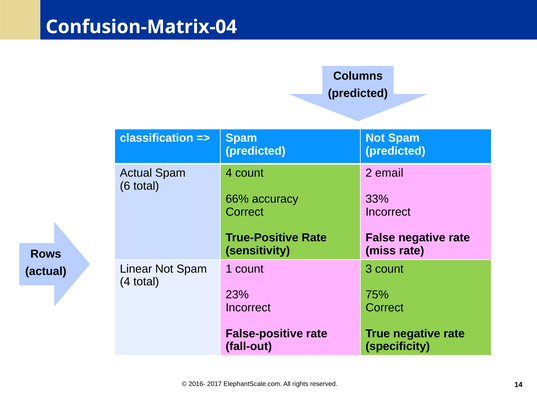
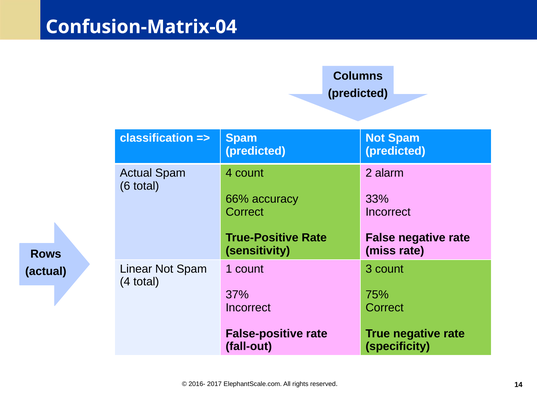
email: email -> alarm (389, 173)
23%: 23% -> 37% (237, 295)
